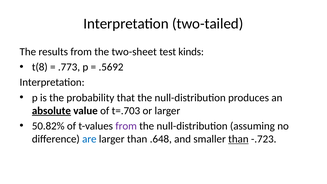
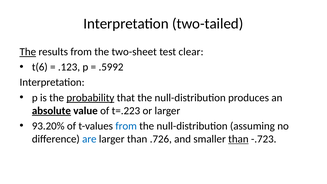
The underline: none -> present (28, 52)
kinds: kinds -> clear (191, 52)
t(8: t(8 -> t(6 (40, 67)
.773: .773 -> .123 (69, 67)
.5692: .5692 -> .5992 (111, 67)
probability underline: none -> present (90, 98)
t=.703: t=.703 -> t=.223 (126, 111)
50.82%: 50.82% -> 93.20% (48, 126)
from colour: purple -> blue (126, 126)
.648: .648 -> .726 (161, 139)
